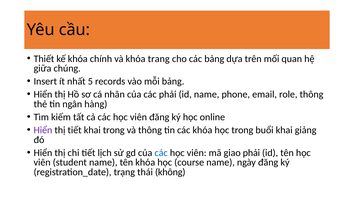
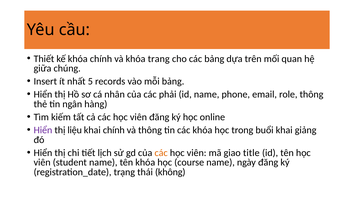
thị tiết: tiết -> liệu (75, 130)
khai trong: trong -> chính (114, 130)
các colour: blue -> orange (161, 153)
giao phải: phải -> title (251, 153)
